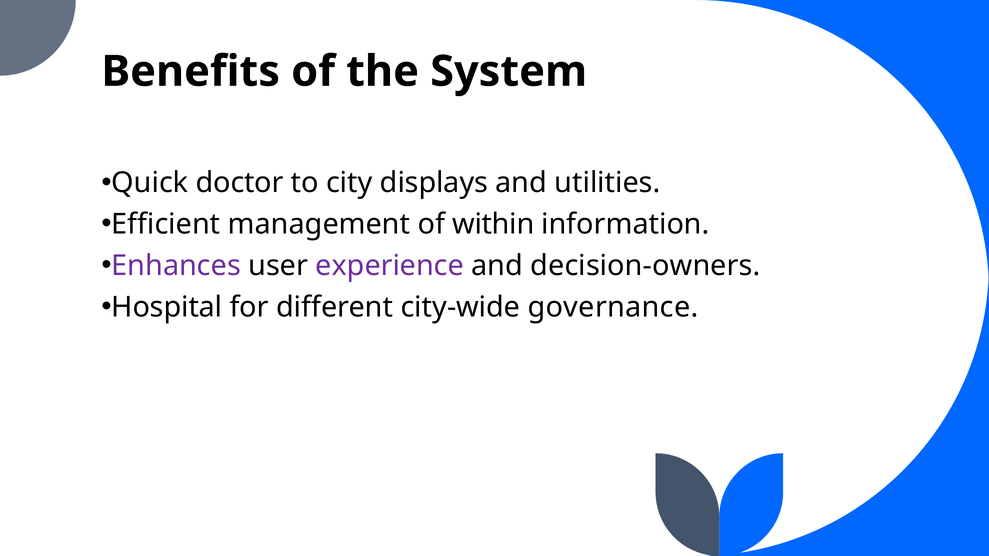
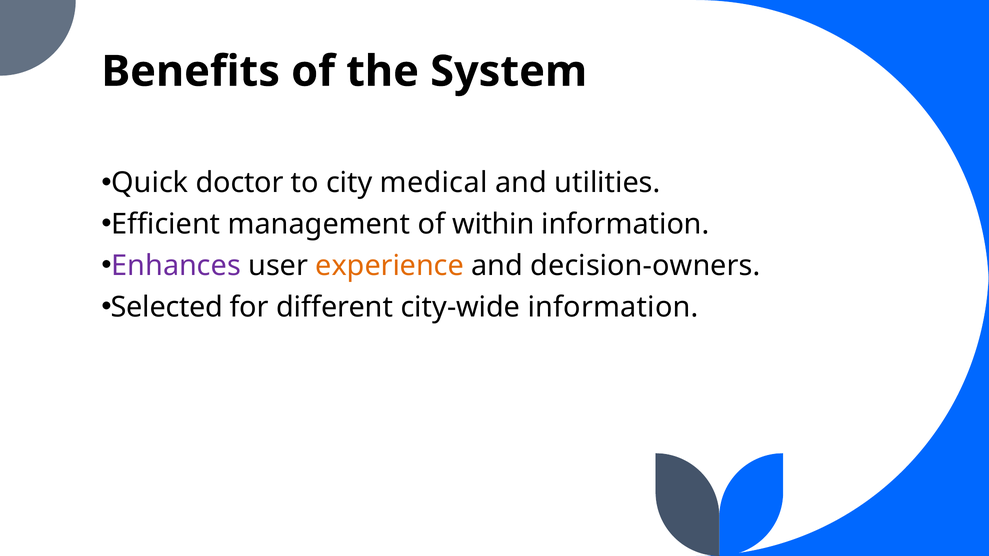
displays: displays -> medical (434, 183)
experience colour: purple -> orange (390, 266)
Hospital: Hospital -> Selected (167, 307)
city-wide governance: governance -> information (613, 307)
